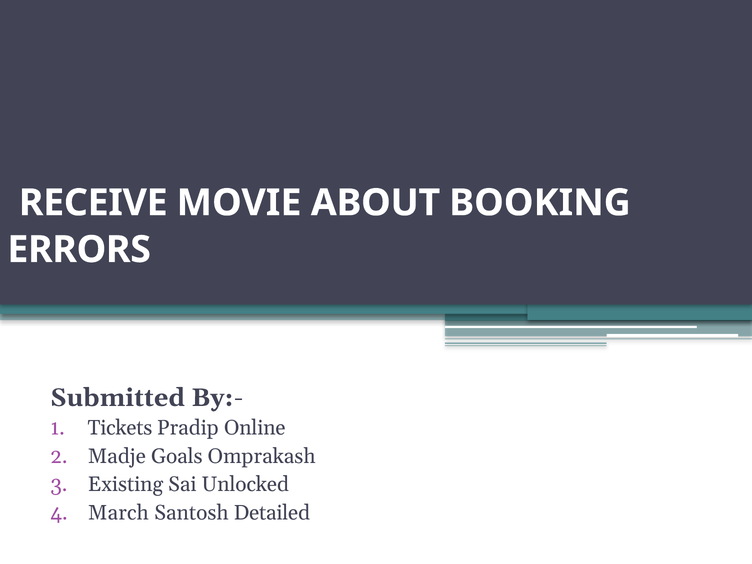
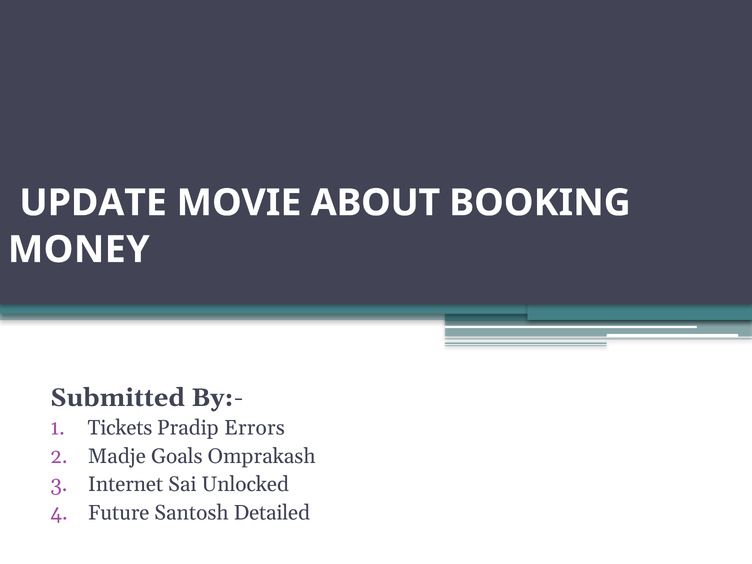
RECEIVE: RECEIVE -> UPDATE (93, 203)
ERRORS: ERRORS -> MONEY (79, 250)
Online: Online -> Errors (255, 428)
Existing: Existing -> Internet (126, 485)
March: March -> Future (119, 513)
